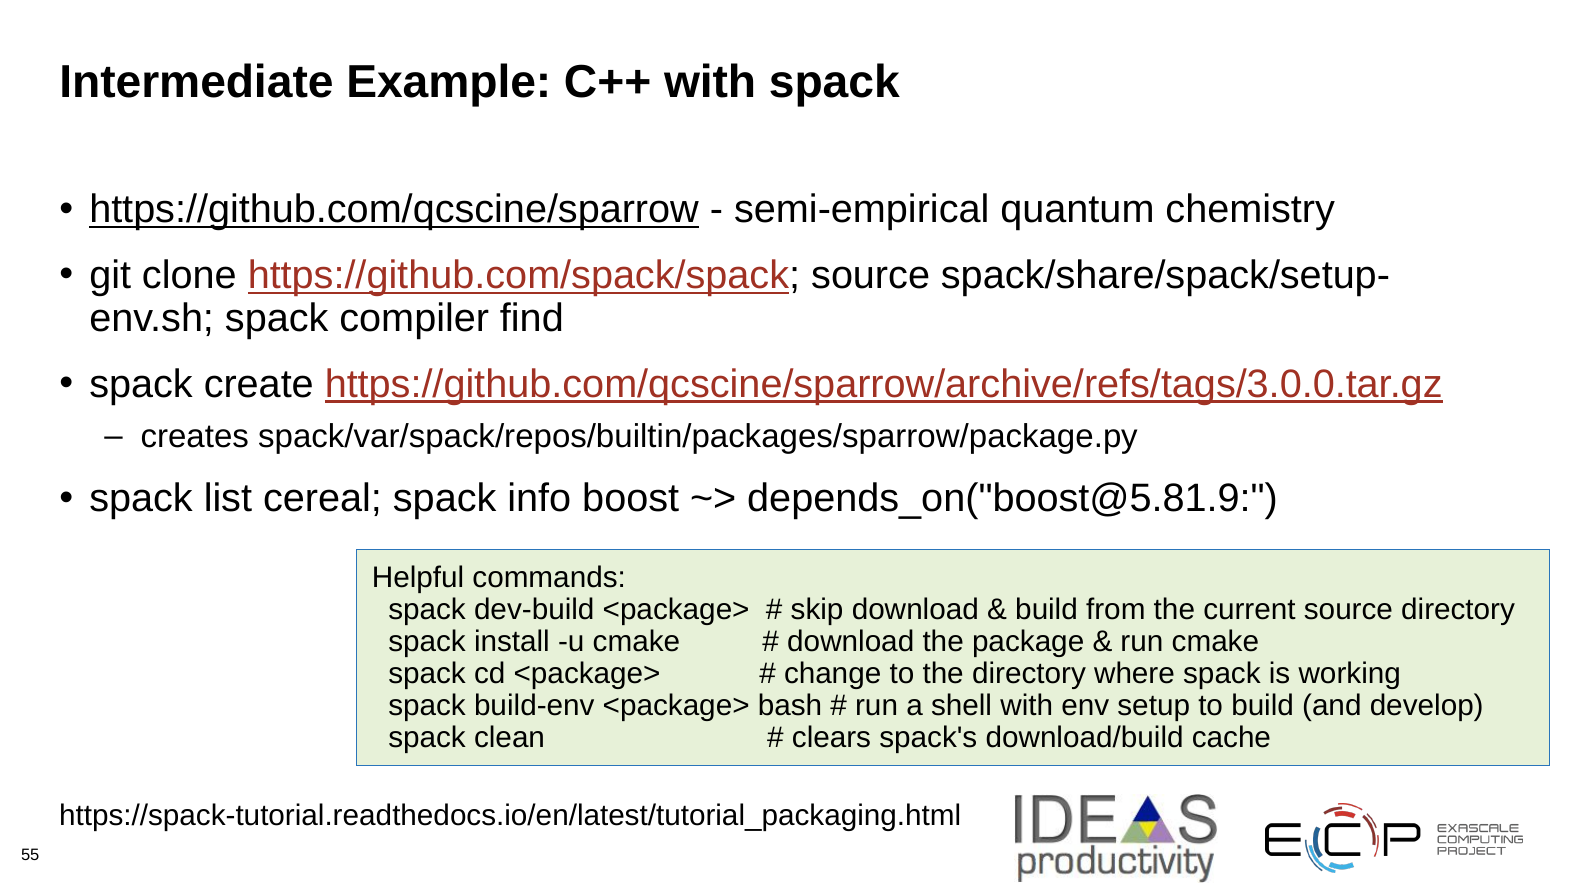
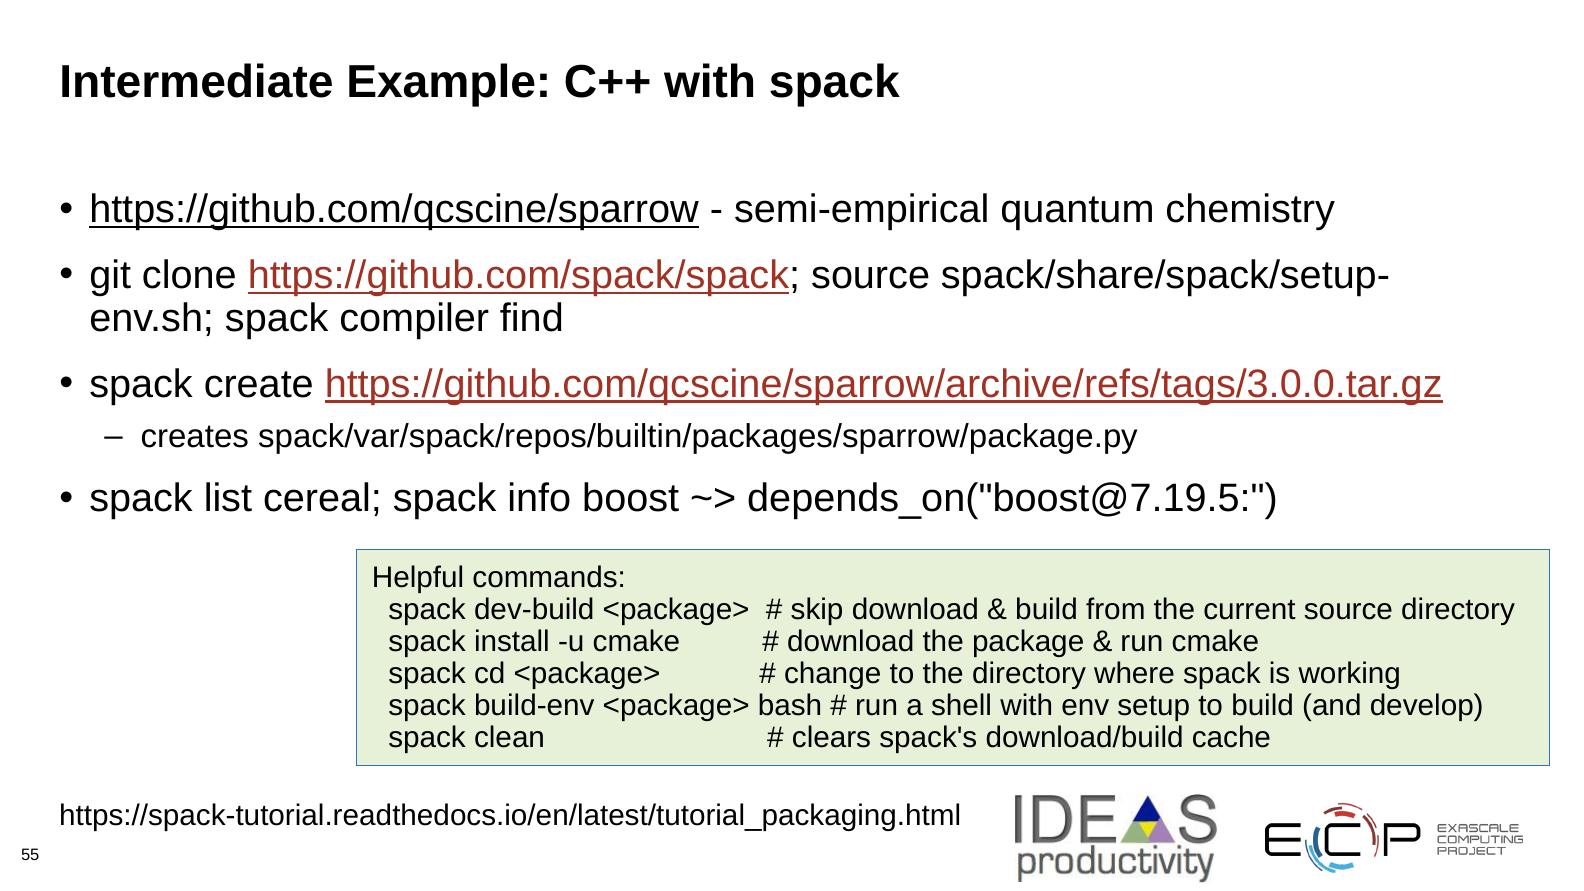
depends_on("boost@5.81.9: depends_on("boost@5.81.9 -> depends_on("boost@7.19.5 (1013, 499)
